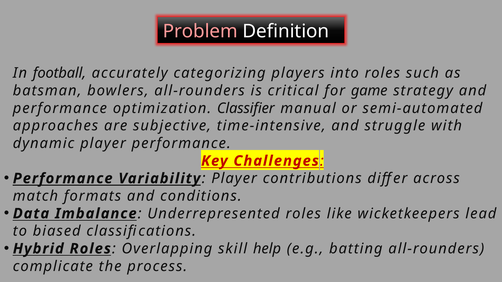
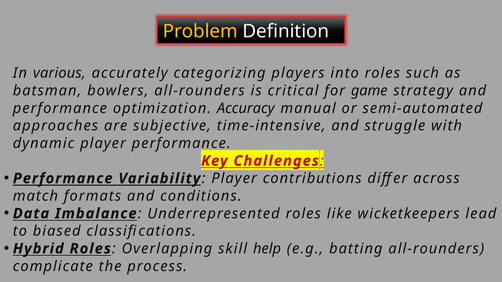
Problem colour: pink -> yellow (200, 31)
football: football -> various (59, 73)
Classifier: Classifier -> Accuracy (246, 108)
